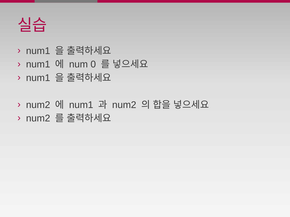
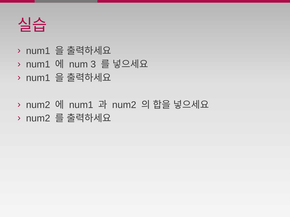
0: 0 -> 3 (93, 65)
